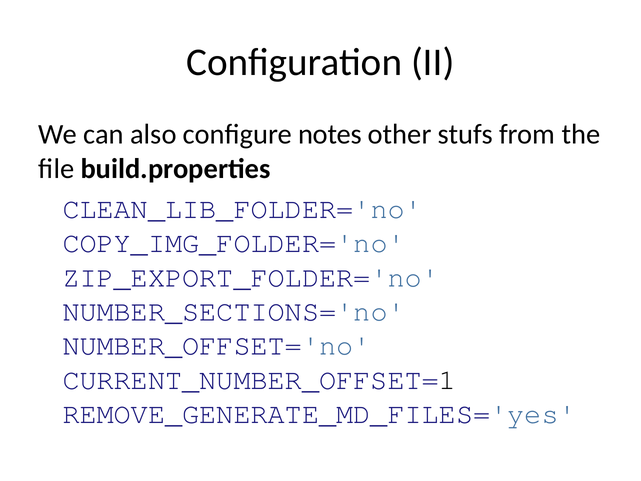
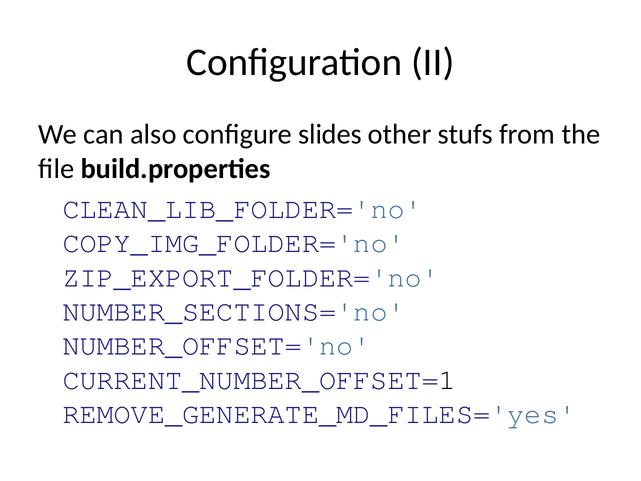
notes: notes -> slides (330, 134)
